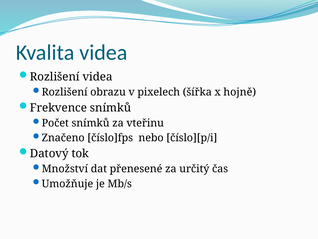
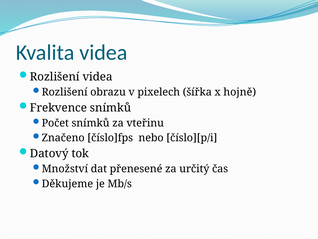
Umožňuje: Umožňuje -> Děkujeme (67, 183)
